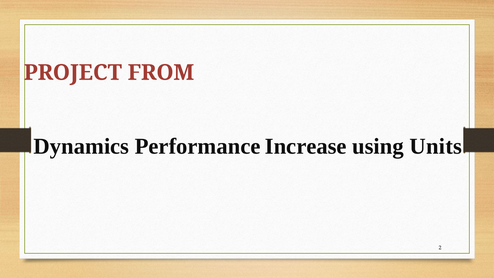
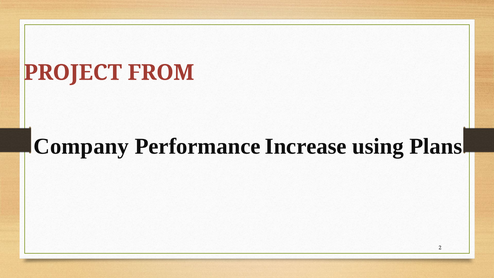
Dynamics: Dynamics -> Company (81, 146)
Units: Units -> Plans (436, 146)
